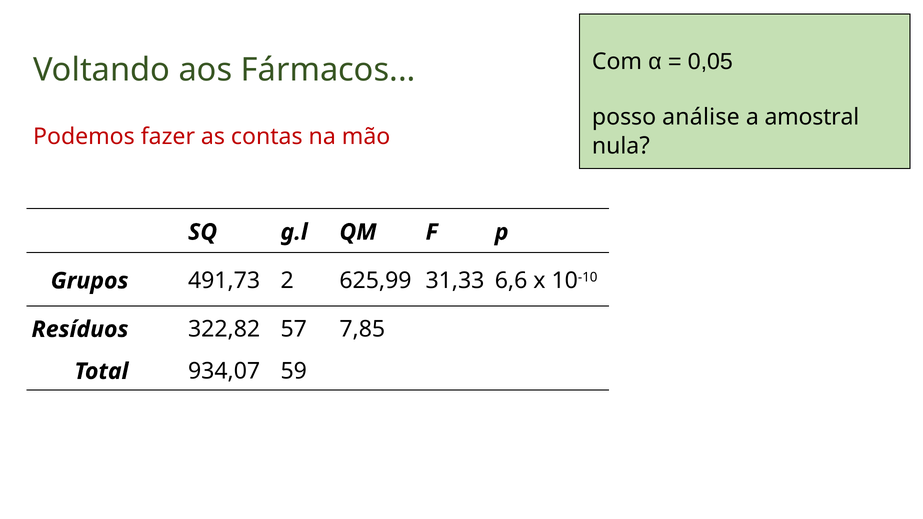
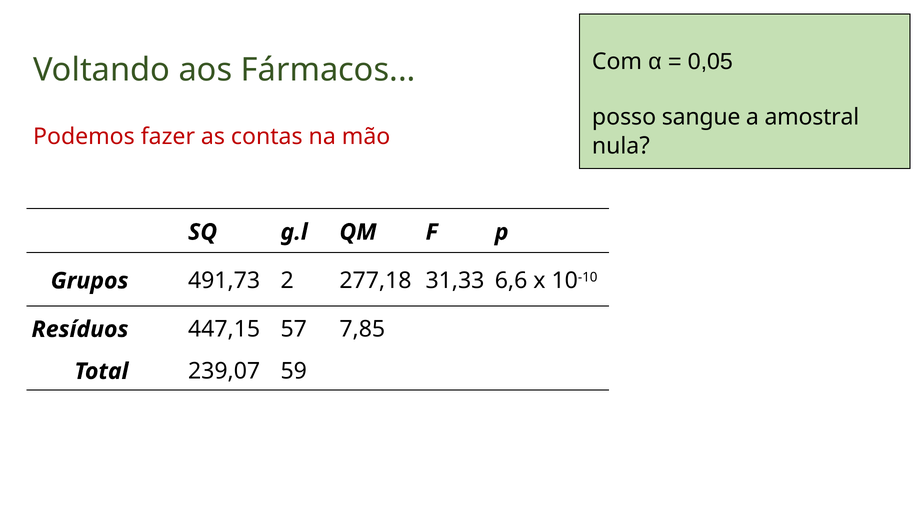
análise: análise -> sangue (701, 117)
625,99: 625,99 -> 277,18 (375, 281)
322,82: 322,82 -> 447,15 (224, 329)
934,07: 934,07 -> 239,07 (224, 371)
